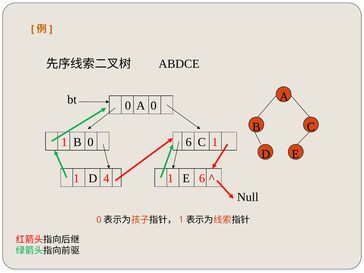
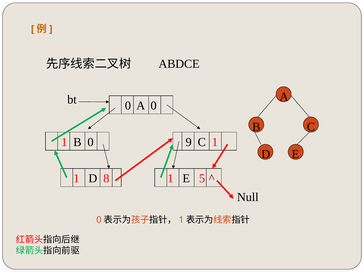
6: 6 -> 9 (189, 142)
4: 4 -> 8 (106, 178)
E 6: 6 -> 5 (202, 178)
